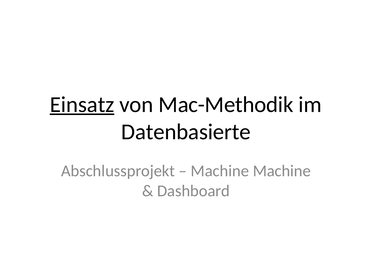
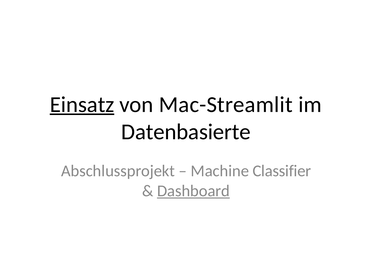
Mac-Methodik: Mac-Methodik -> Mac-Streamlit (226, 105)
Machine Machine: Machine -> Classifier (282, 171)
Dashboard underline: none -> present (193, 191)
